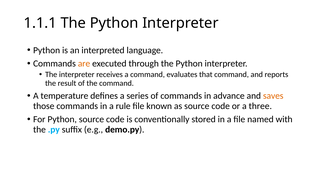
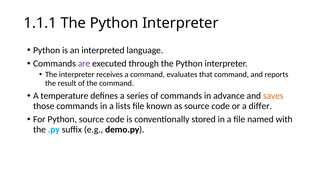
are colour: orange -> purple (84, 64)
rule: rule -> lists (123, 106)
three: three -> differ (260, 106)
